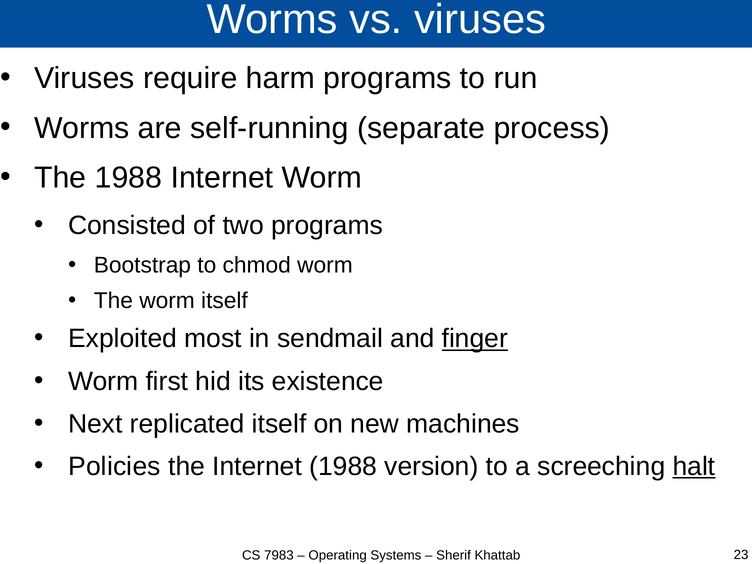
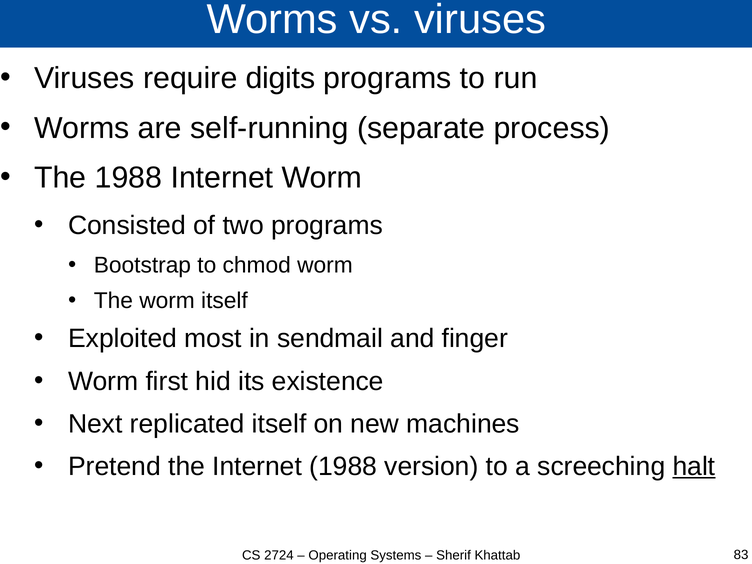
harm: harm -> digits (281, 78)
finger underline: present -> none (475, 339)
Policies: Policies -> Pretend (115, 466)
7983: 7983 -> 2724 (279, 555)
23: 23 -> 83 (741, 555)
